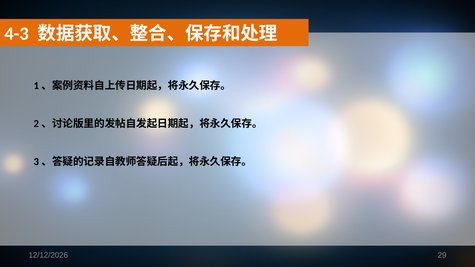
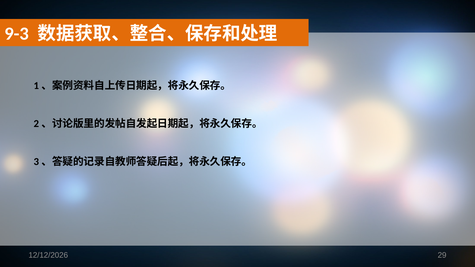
4-3: 4-3 -> 9-3 (17, 34)
